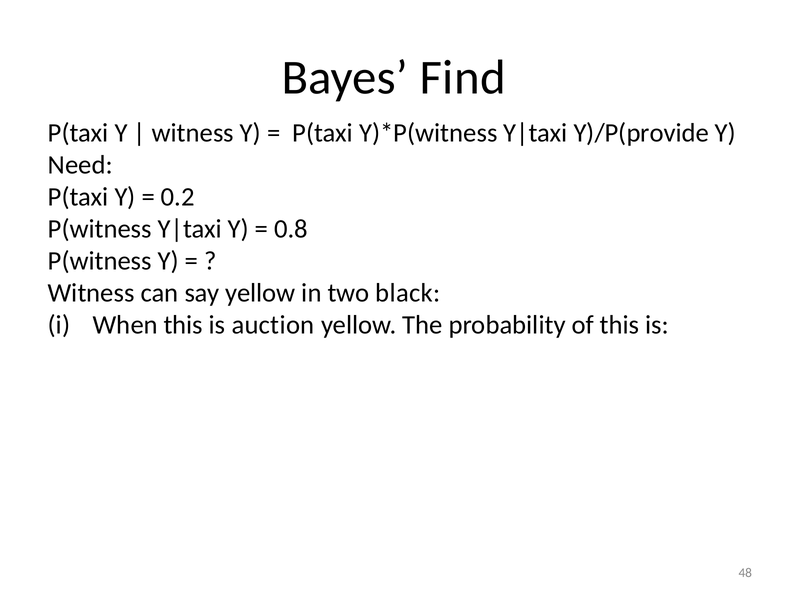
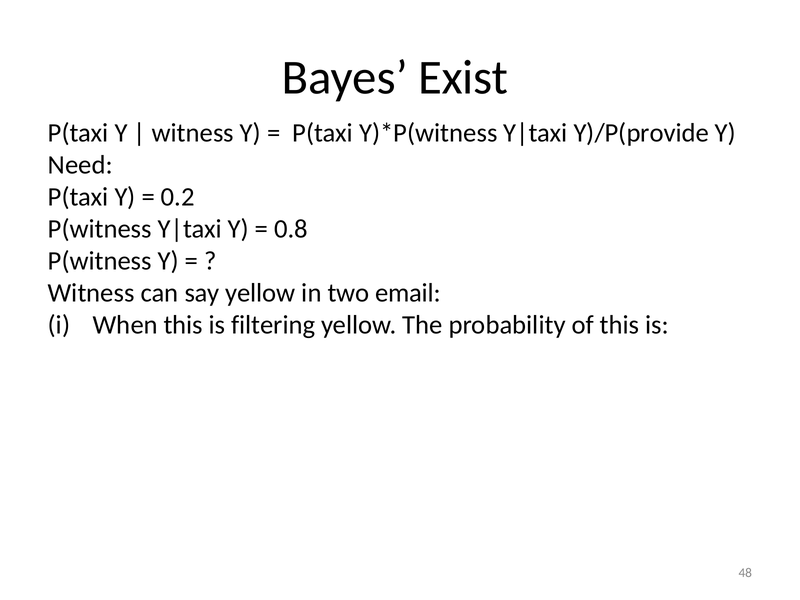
Find: Find -> Exist (463, 77)
black: black -> email (408, 293)
auction: auction -> filtering (273, 325)
